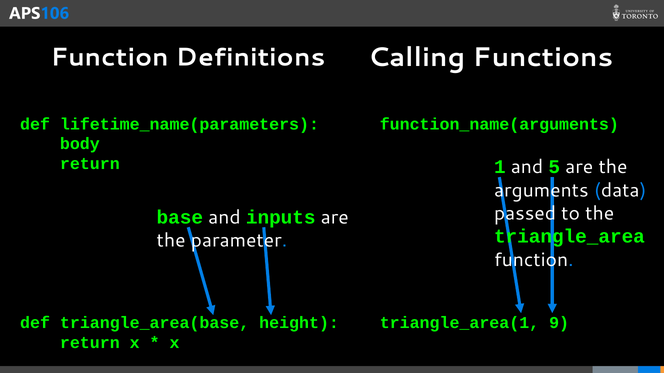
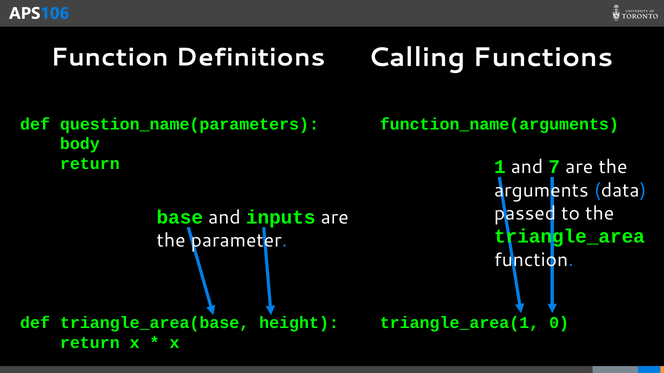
lifetime_name(parameters: lifetime_name(parameters -> question_name(parameters (189, 124)
5: 5 -> 7 (554, 167)
9: 9 -> 0 (559, 323)
